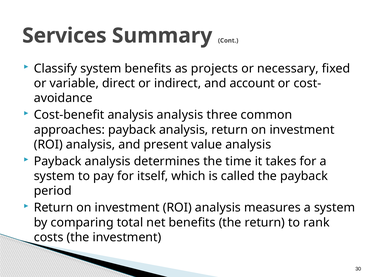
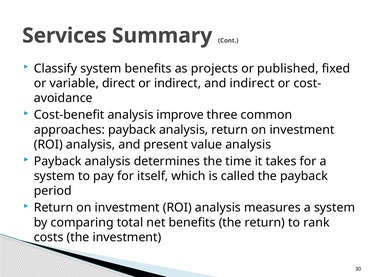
necessary: necessary -> published (288, 69)
and account: account -> indirect (252, 83)
analysis analysis: analysis -> improve (180, 115)
